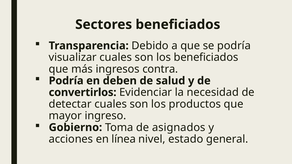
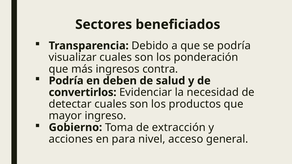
los beneficiados: beneficiados -> ponderación (206, 57)
asignados: asignados -> extracción (179, 128)
línea: línea -> para (124, 139)
estado: estado -> acceso (186, 139)
